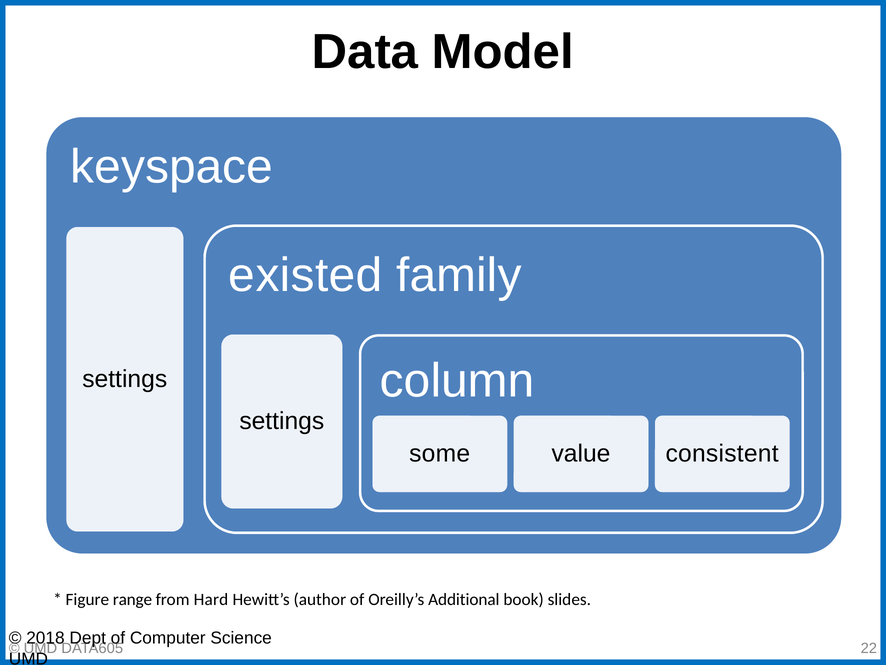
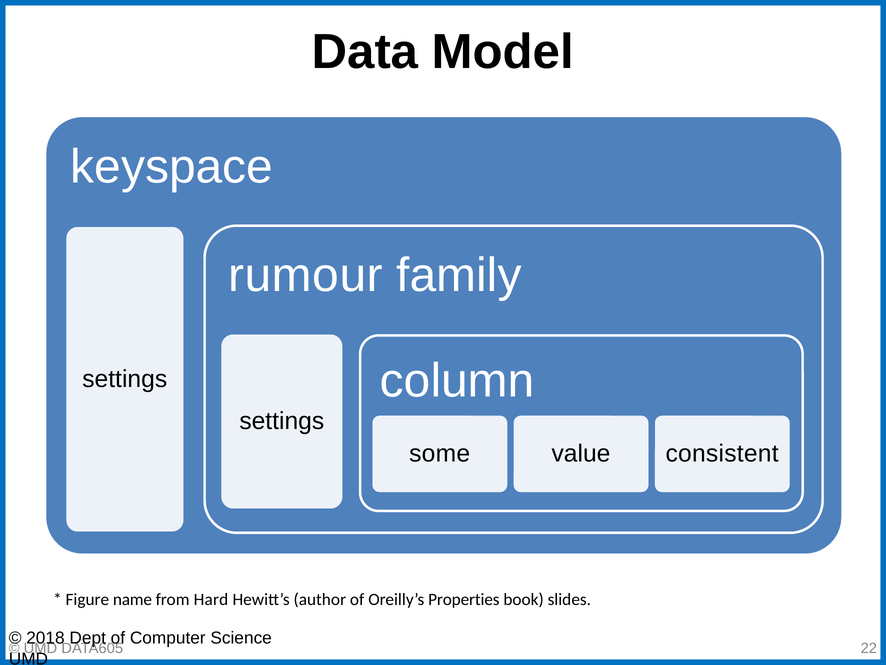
existed: existed -> rumour (306, 275)
range: range -> name (132, 599)
Additional: Additional -> Properties (464, 599)
